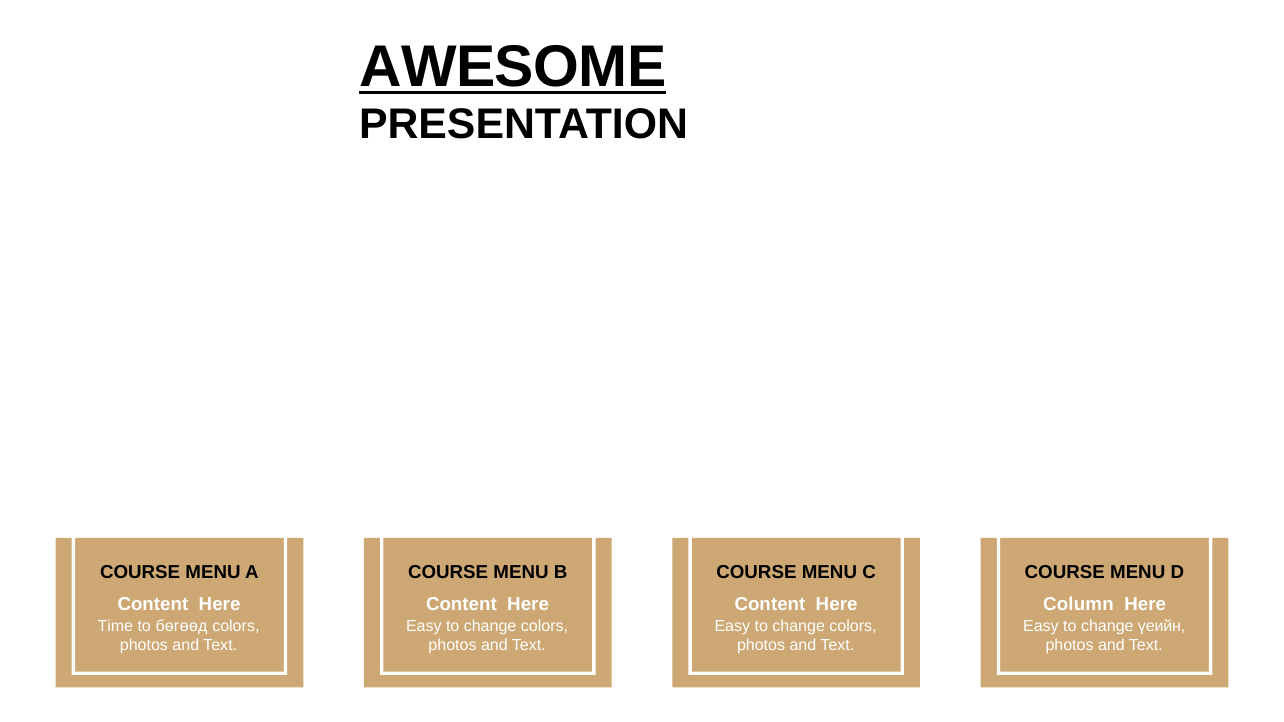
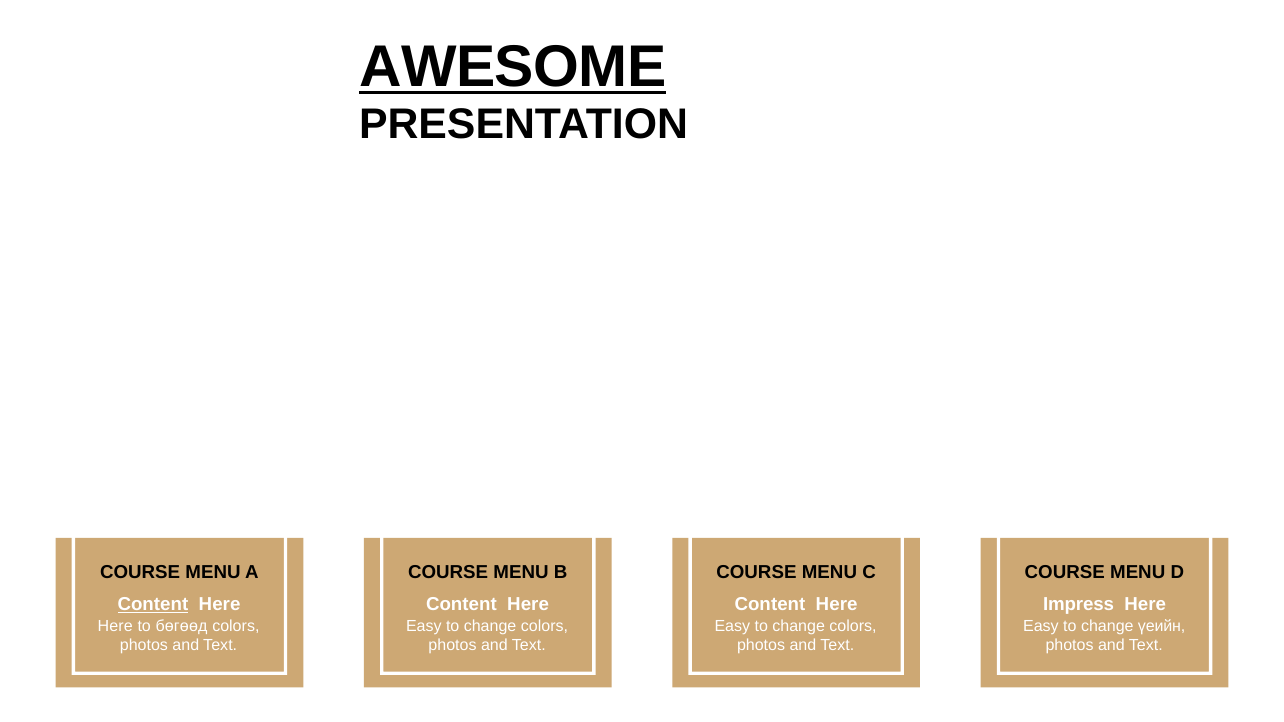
Content underline: none -> present (153, 605)
Column: Column -> Impress (1079, 605)
Time: Time -> Here (115, 626)
